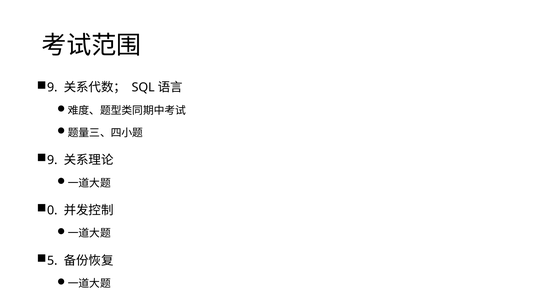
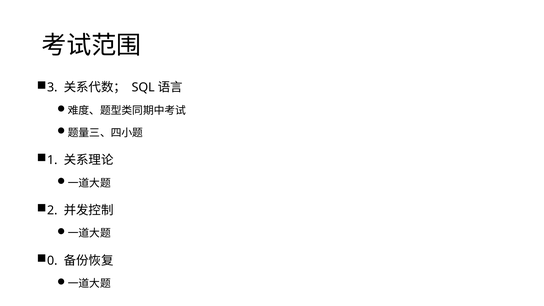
9: 9 -> 3 (52, 88)
9: 9 -> 1 (52, 160)
0: 0 -> 2 (52, 210)
5: 5 -> 0 (52, 261)
